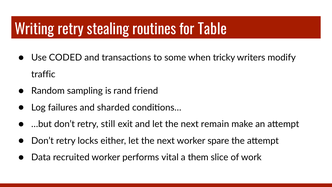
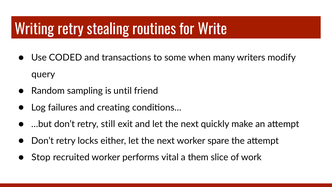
Table: Table -> Write (212, 29)
tricky: tricky -> many (224, 58)
traffic: traffic -> query (43, 74)
rand: rand -> until (123, 91)
sharded: sharded -> creating (113, 107)
remain: remain -> quickly (215, 124)
Data: Data -> Stop (41, 157)
